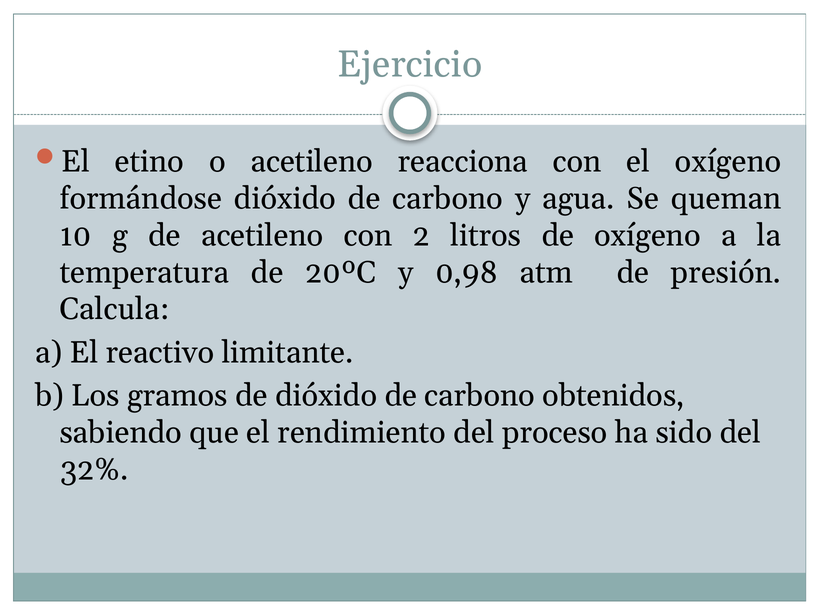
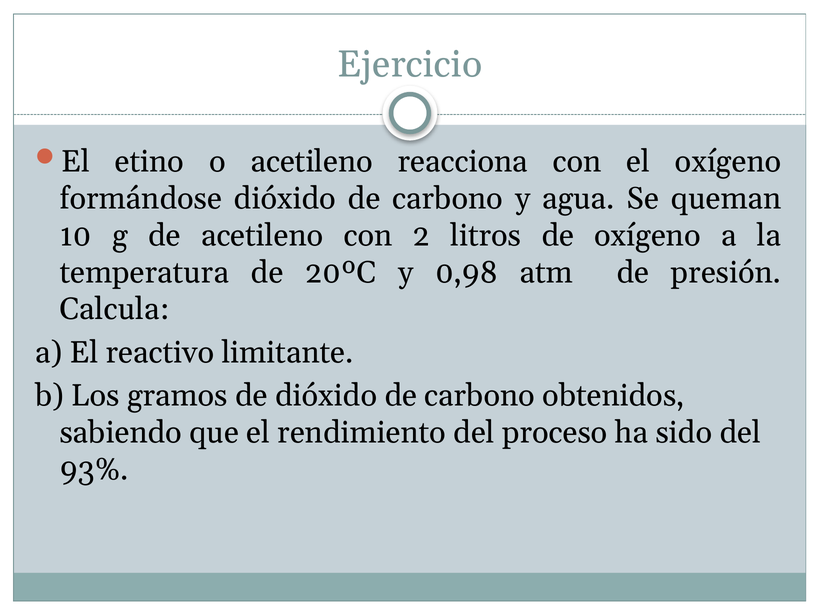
32%: 32% -> 93% (94, 469)
